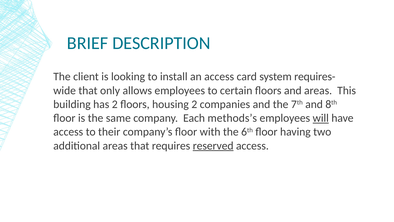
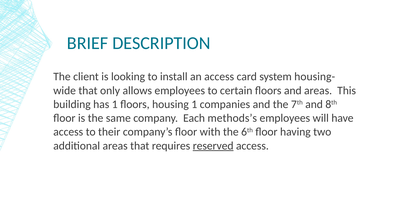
requires-: requires- -> housing- (315, 77)
has 2: 2 -> 1 (115, 104)
housing 2: 2 -> 1 (194, 104)
will underline: present -> none (321, 118)
